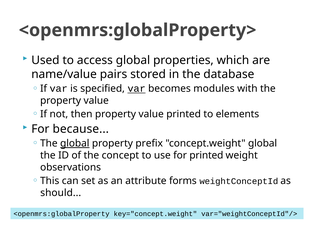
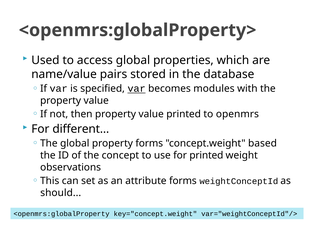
elements: elements -> openmrs (237, 114)
because: because -> different (81, 129)
global underline: present -> none (75, 144)
property prefix: prefix -> forms (149, 144)
concept.weight global: global -> based (262, 144)
